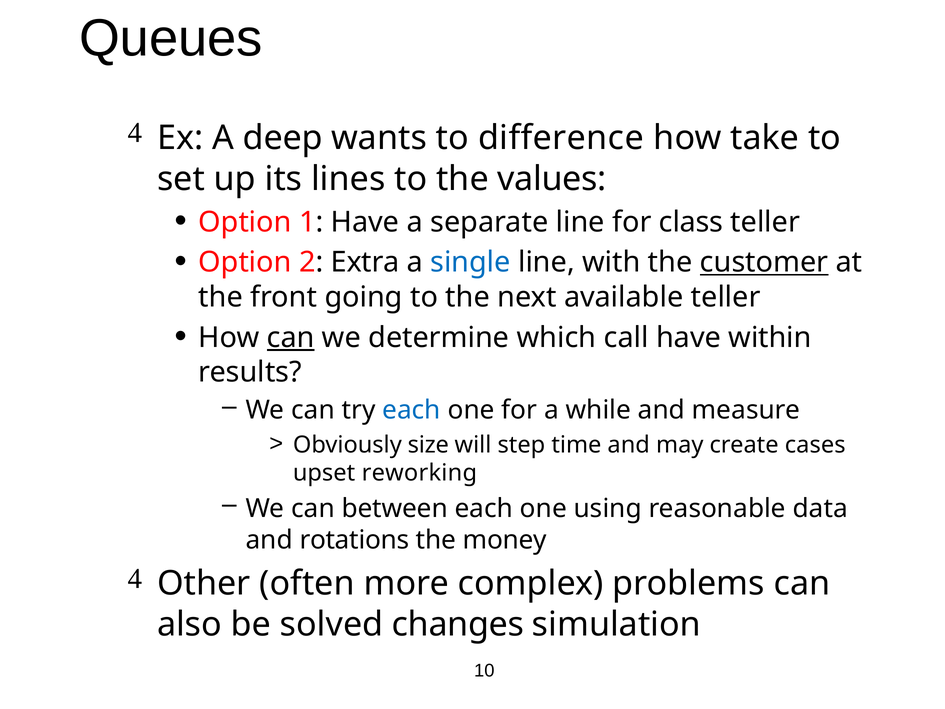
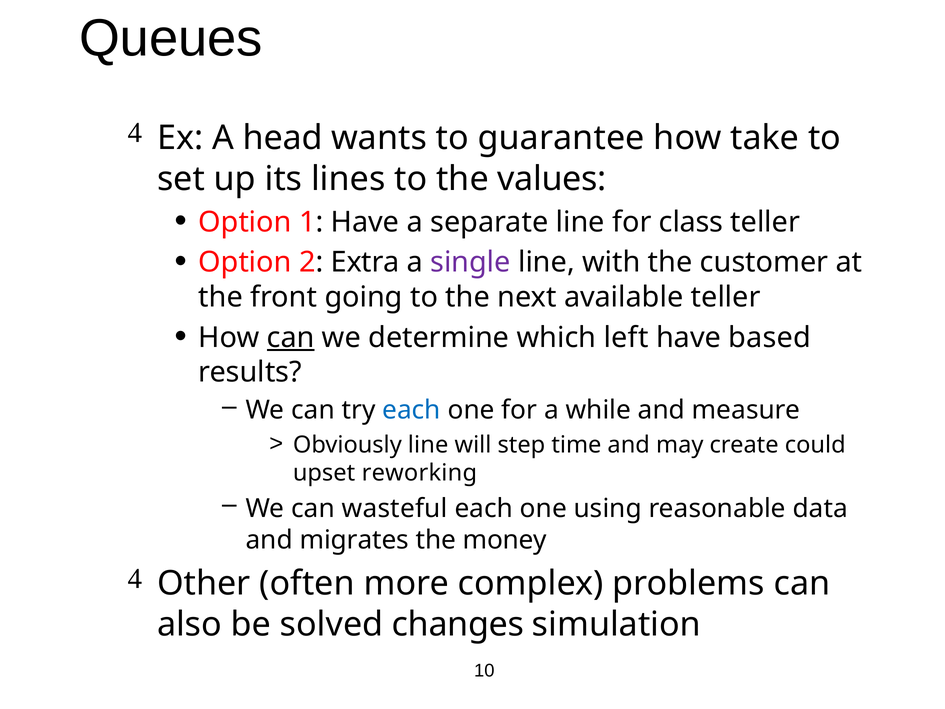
deep: deep -> head (283, 138)
difference: difference -> guarantee (561, 138)
single colour: blue -> purple (470, 262)
customer underline: present -> none (764, 262)
call: call -> left (626, 337)
within: within -> based (770, 337)
Obviously size: size -> line (428, 445)
cases: cases -> could (815, 445)
between: between -> wasteful (395, 508)
rotations: rotations -> migrates (354, 540)
